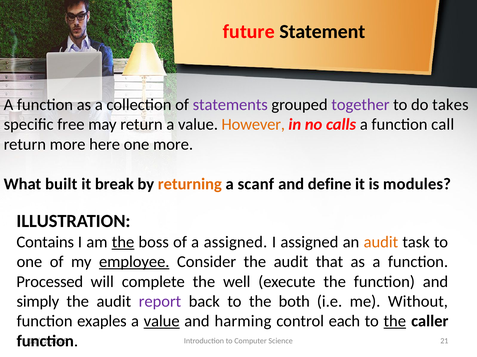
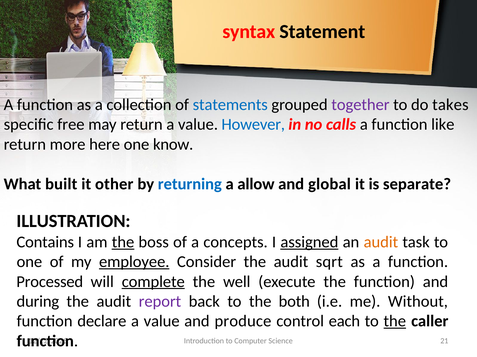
future: future -> syntax (249, 32)
statements colour: purple -> blue (230, 105)
However colour: orange -> blue (253, 125)
call: call -> like (443, 125)
one more: more -> know (173, 145)
break: break -> other (114, 184)
returning colour: orange -> blue (190, 184)
scanf: scanf -> allow (256, 184)
define: define -> global (329, 184)
modules: modules -> separate (417, 184)
a assigned: assigned -> concepts (236, 242)
assigned underline: none -> present (309, 242)
that: that -> sqrt (329, 262)
complete underline: none -> present (153, 282)
simply: simply -> during (38, 302)
exaples: exaples -> declare (102, 322)
value underline: present -> none (162, 322)
harming: harming -> produce (243, 322)
